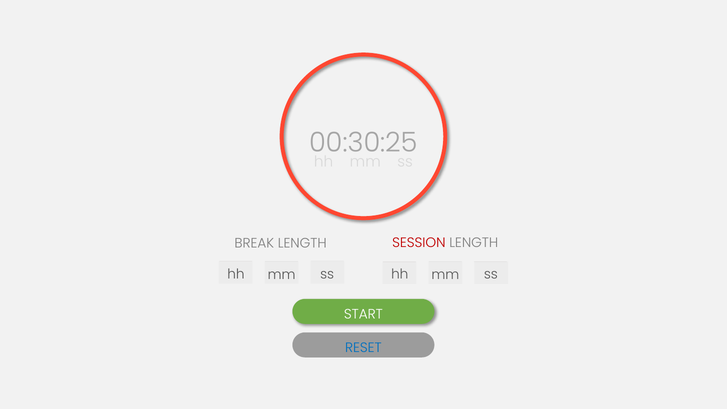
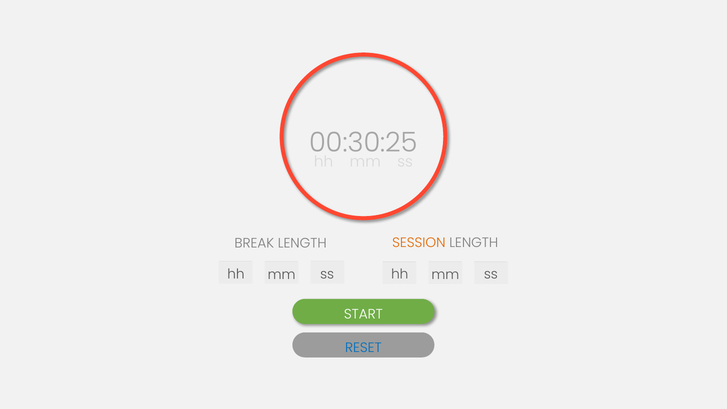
SESSION colour: red -> orange (419, 243)
